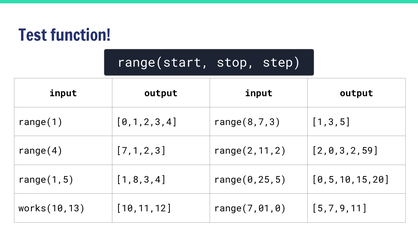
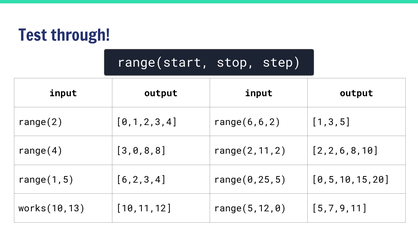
function: function -> through (81, 35)
range(1: range(1 -> range(2 (41, 122)
range(8,7,3: range(8,7,3 -> range(6,6,2 (247, 122)
7,1,2,3: 7,1,2,3 -> 3,0,8,8 (141, 151)
2,0,3,2,59: 2,0,3,2,59 -> 2,2,6,8,10 (345, 151)
1,8,3,4: 1,8,3,4 -> 6,2,3,4 (141, 180)
range(7,01,0: range(7,01,0 -> range(5,12,0 (250, 209)
